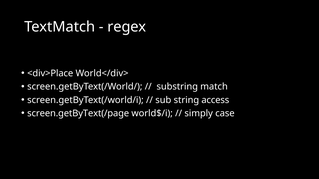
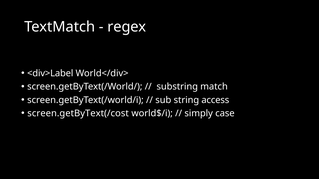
<div>Place: <div>Place -> <div>Label (50, 73)
screen.getByText(/page: screen.getByText(/page -> screen.getByText(/cost (78, 114)
